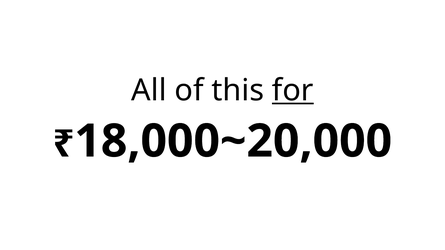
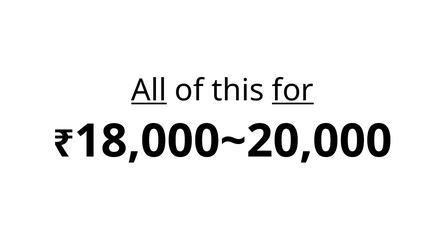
All underline: none -> present (149, 90)
